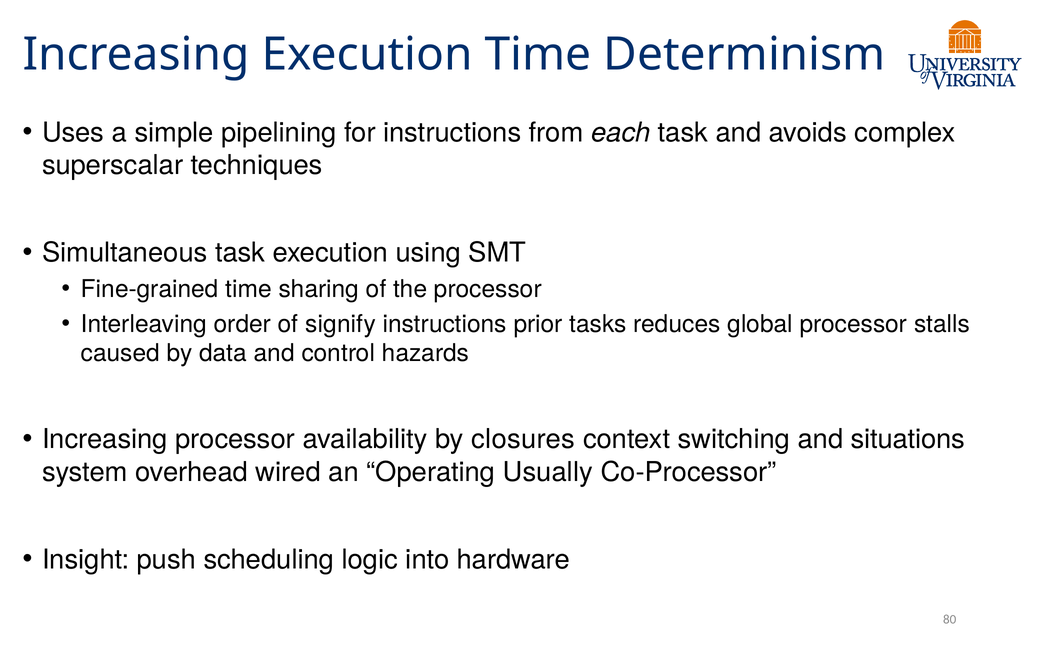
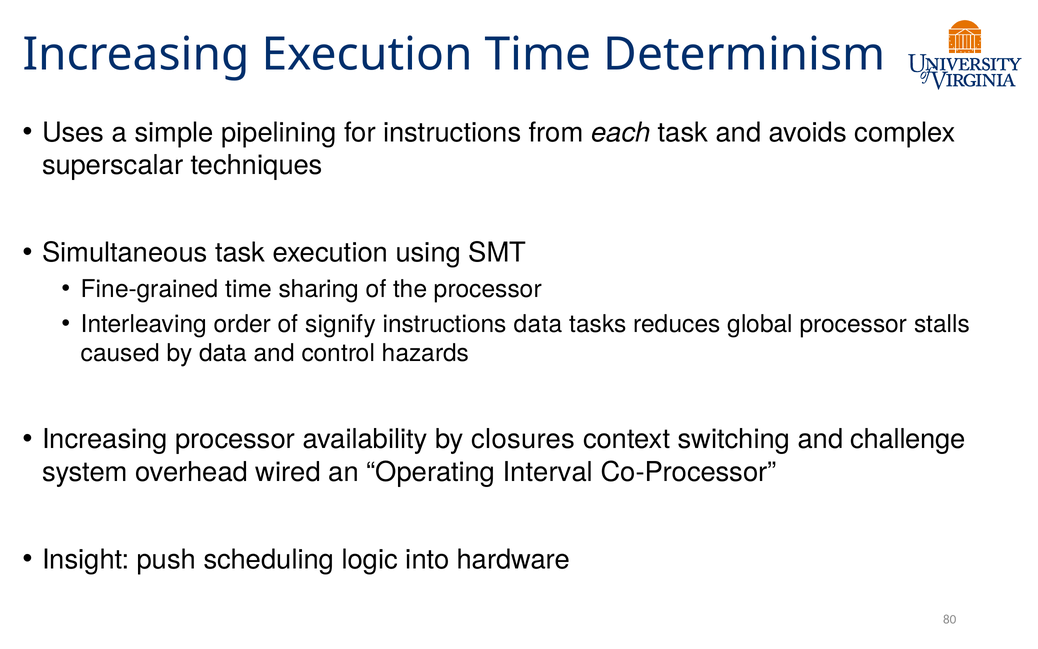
instructions prior: prior -> data (538, 324)
situations: situations -> challenge (908, 439)
Usually: Usually -> Interval (548, 472)
